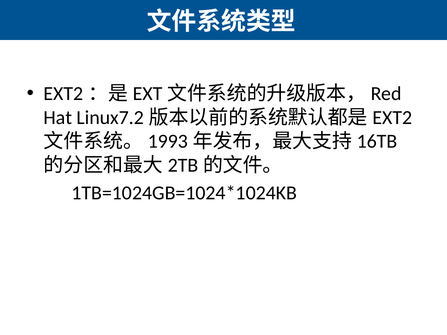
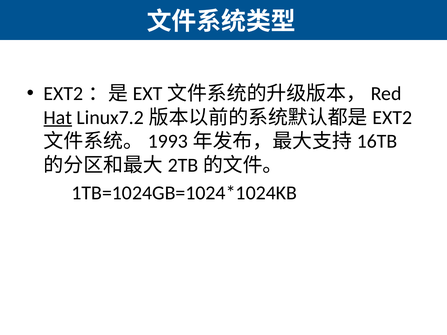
Hat underline: none -> present (58, 118)
